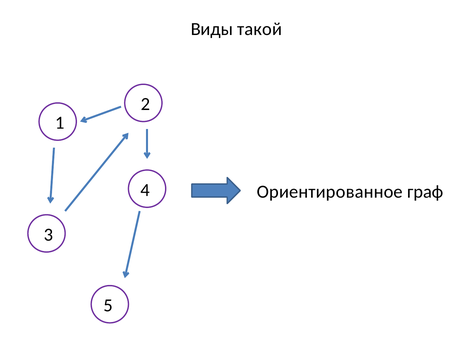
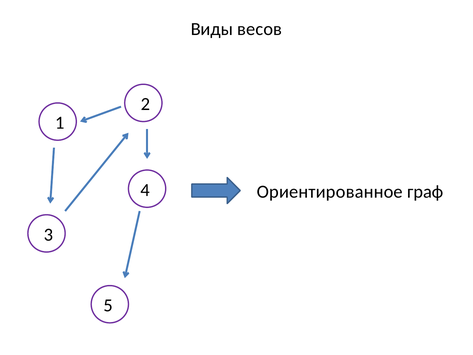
такой: такой -> весов (260, 29)
